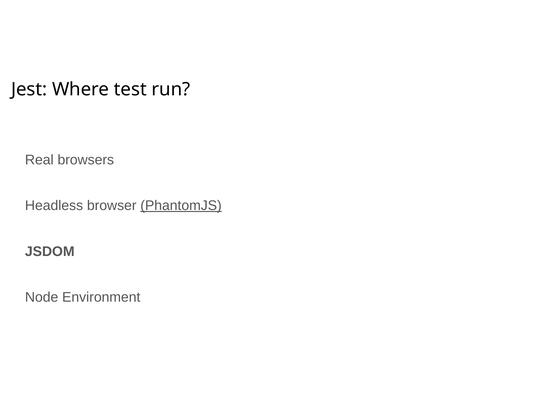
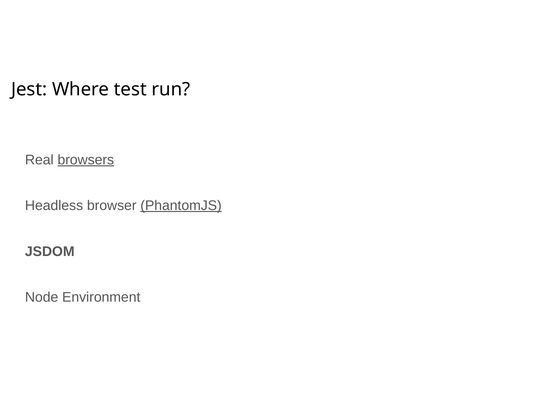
browsers underline: none -> present (86, 160)
